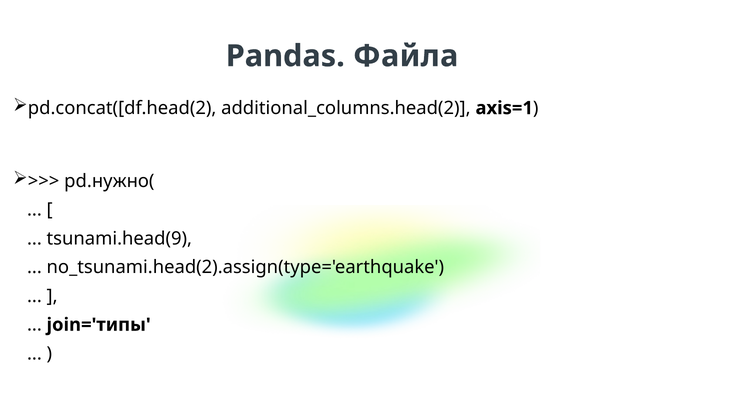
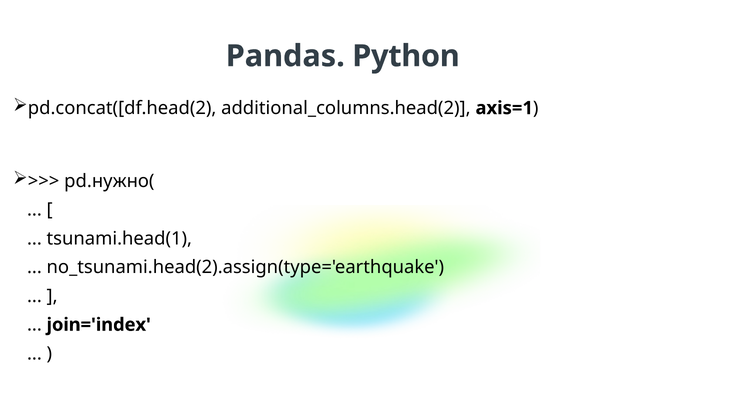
Файла: Файла -> Python (406, 56)
tsunami.head(9: tsunami.head(9 -> tsunami.head(1 (119, 238)
join='типы: join='типы -> join='index (99, 324)
